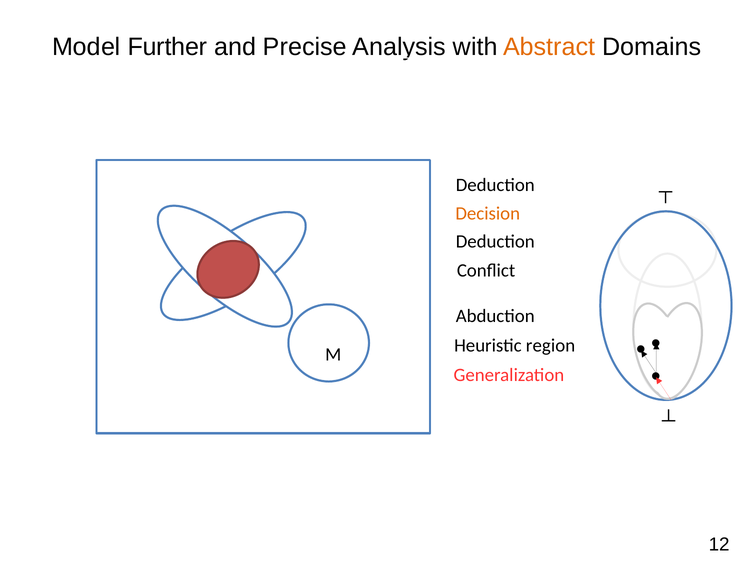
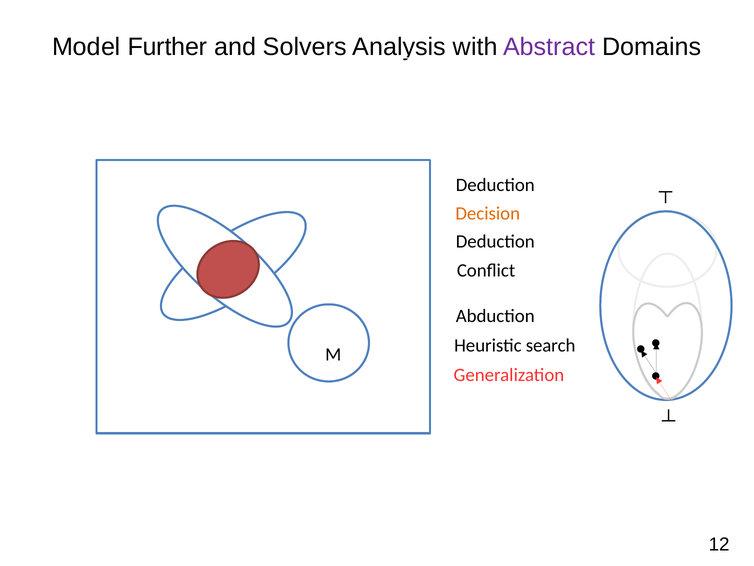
Precise: Precise -> Solvers (305, 47)
Abstract colour: orange -> purple (549, 47)
region: region -> search (551, 345)
